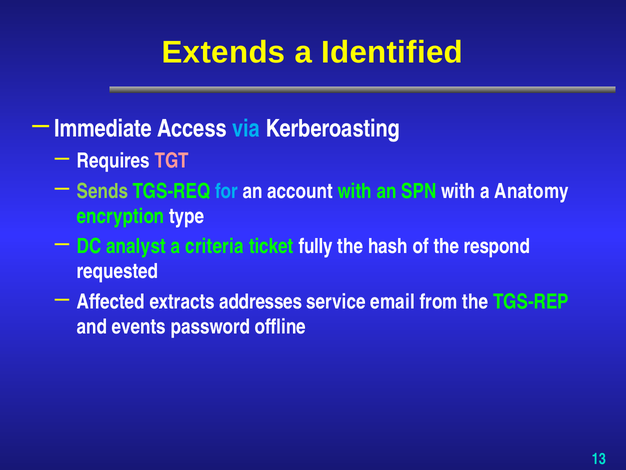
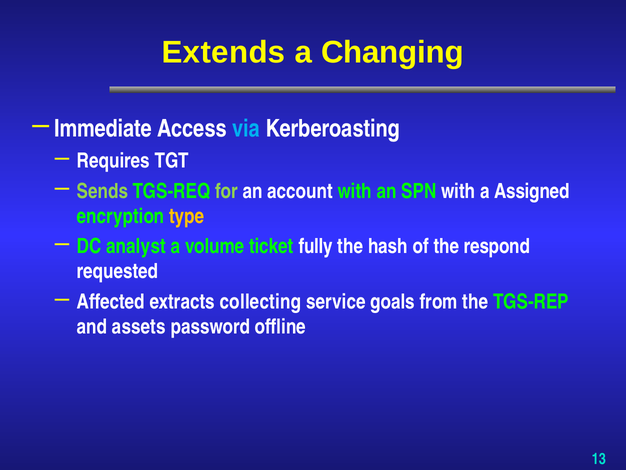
Identified: Identified -> Changing (392, 52)
TGT colour: pink -> white (172, 161)
for colour: light blue -> light green (227, 191)
Anatomy: Anatomy -> Assigned (532, 191)
type colour: white -> yellow (187, 216)
criteria: criteria -> volume (215, 246)
addresses: addresses -> collecting (261, 302)
email: email -> goals (393, 302)
events: events -> assets (139, 327)
